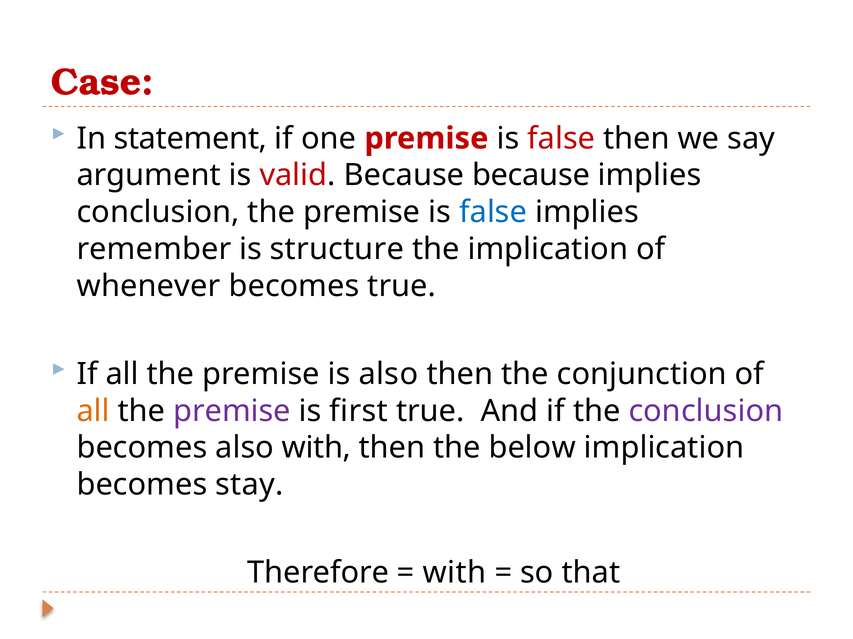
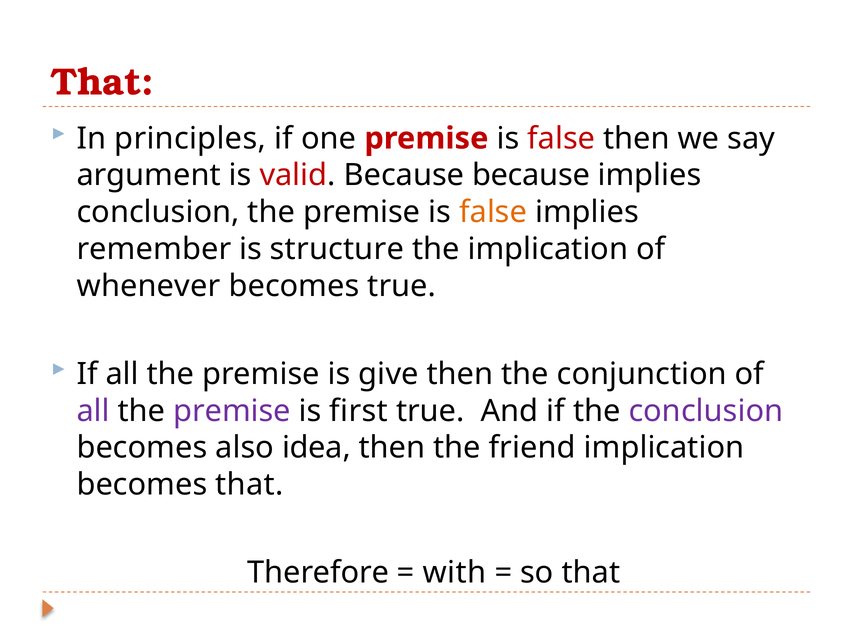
Case: Case -> That (102, 82)
statement: statement -> principles (190, 139)
false colour: blue -> orange (493, 212)
is also: also -> give (389, 374)
all colour: orange -> purple (93, 411)
also with: with -> idea (316, 448)
below: below -> friend (532, 448)
becomes stay: stay -> that (249, 485)
